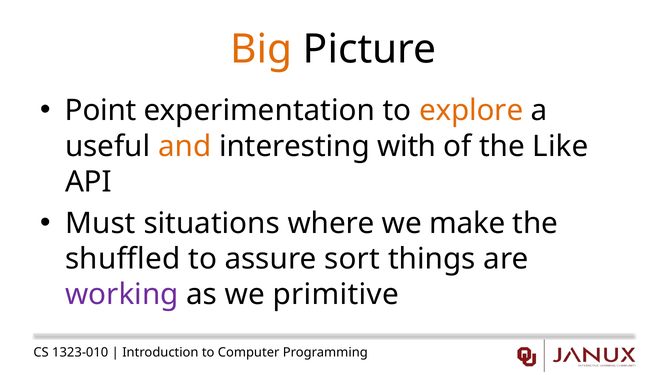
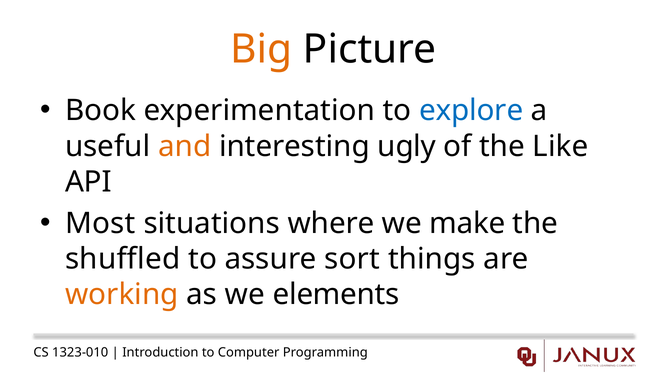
Point: Point -> Book (100, 111)
explore colour: orange -> blue (471, 111)
with: with -> ugly (407, 146)
Must: Must -> Most (100, 223)
working colour: purple -> orange (122, 295)
primitive: primitive -> elements (336, 295)
